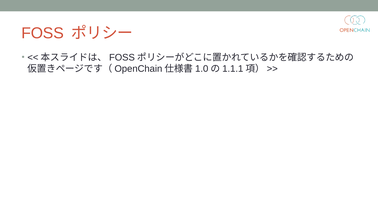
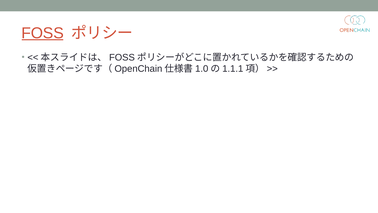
FOSS underline: none -> present (43, 33)
